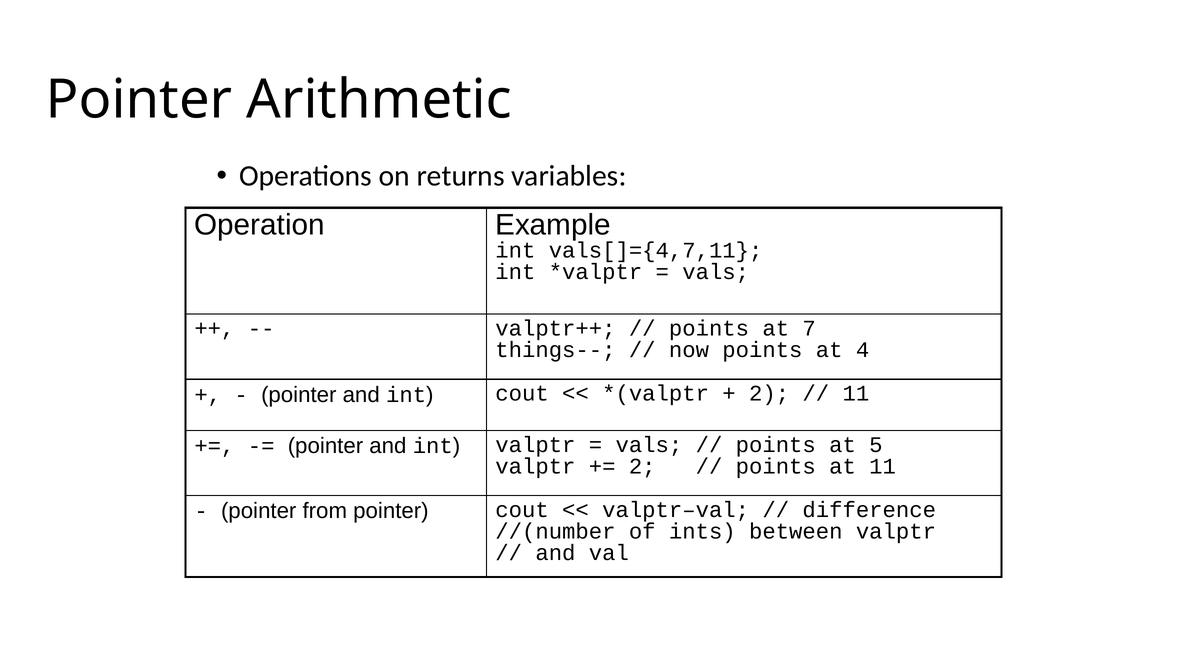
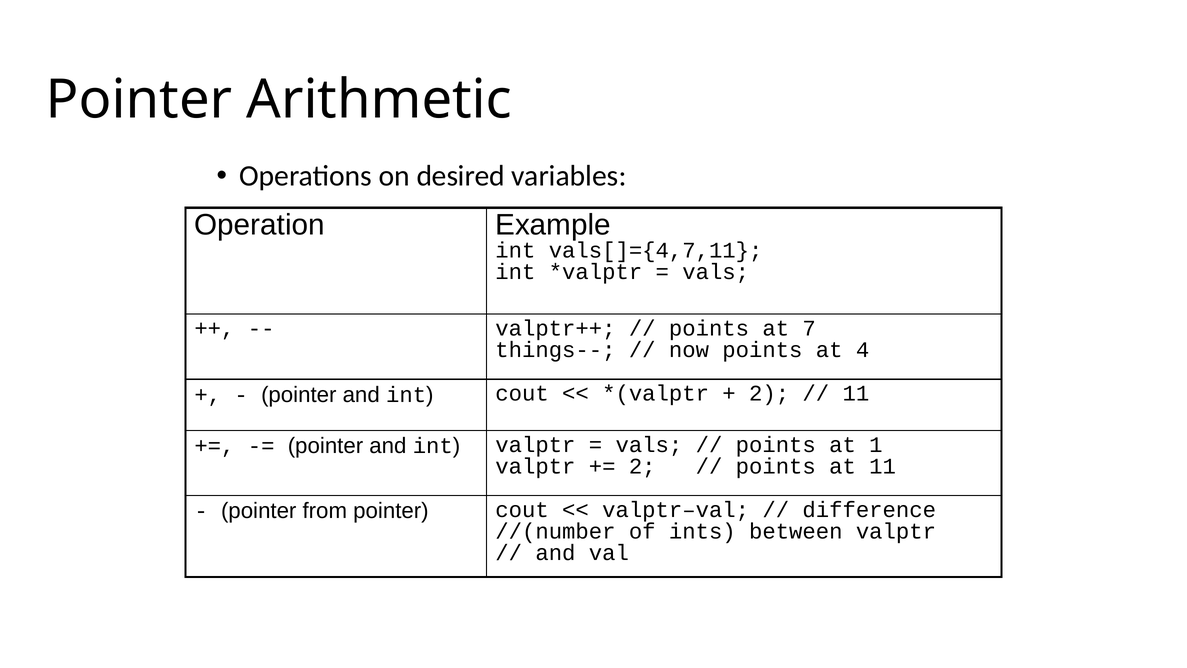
returns: returns -> desired (461, 176)
5: 5 -> 1 (876, 445)
